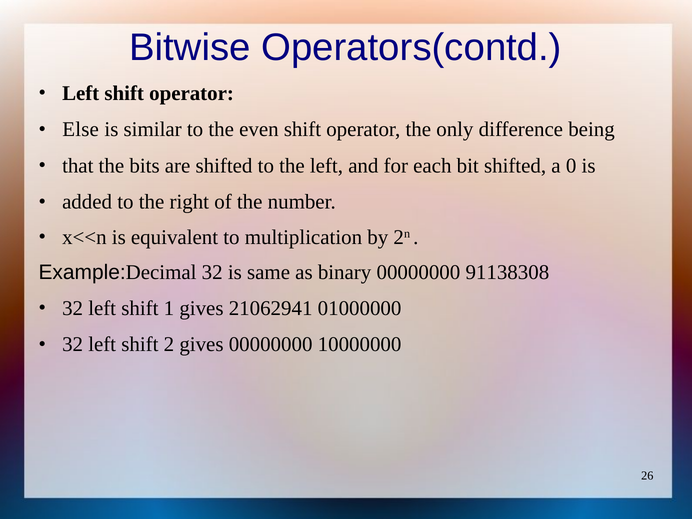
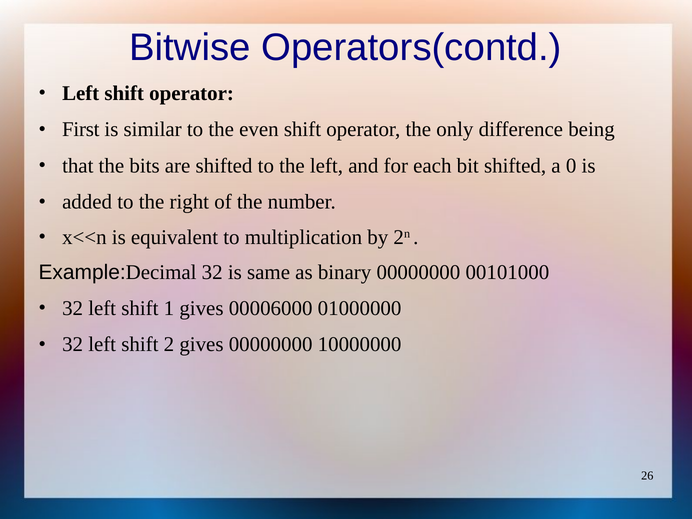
Else: Else -> First (81, 129)
91138308: 91138308 -> 00101000 (507, 272)
21062941: 21062941 -> 00006000 (271, 308)
